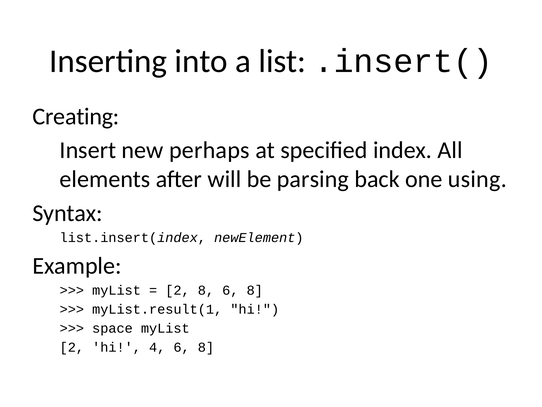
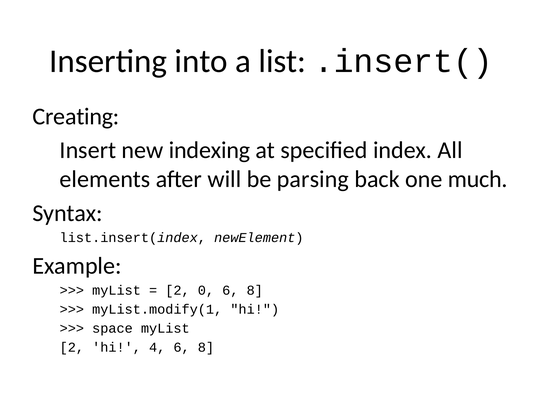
perhaps: perhaps -> indexing (210, 150)
using: using -> much (478, 179)
2 8: 8 -> 0 (206, 290)
myList.result(1: myList.result(1 -> myList.modify(1 (157, 309)
